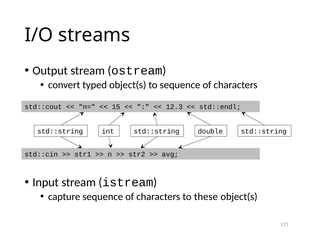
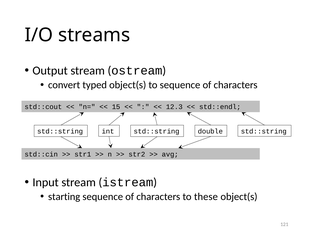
capture: capture -> starting (64, 196)
